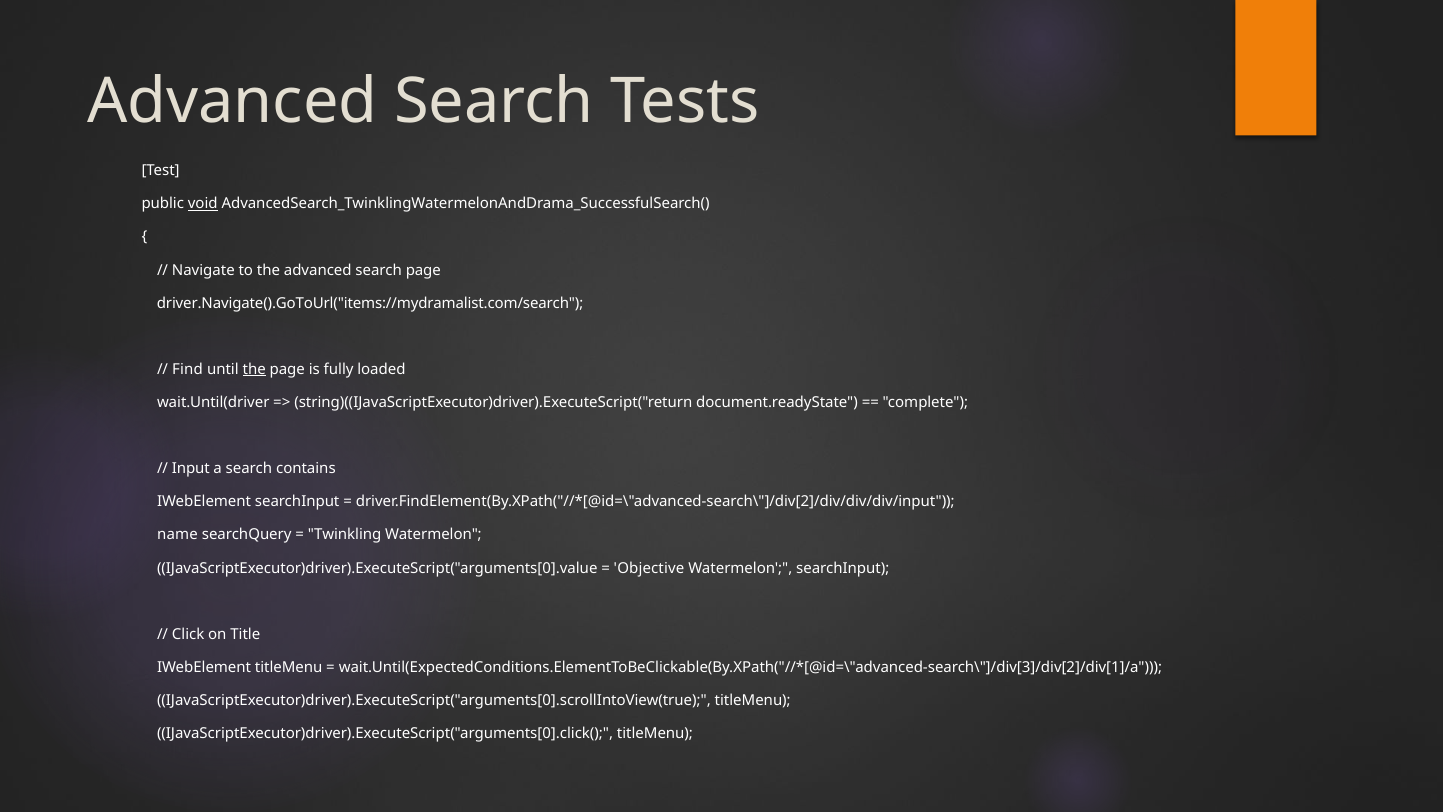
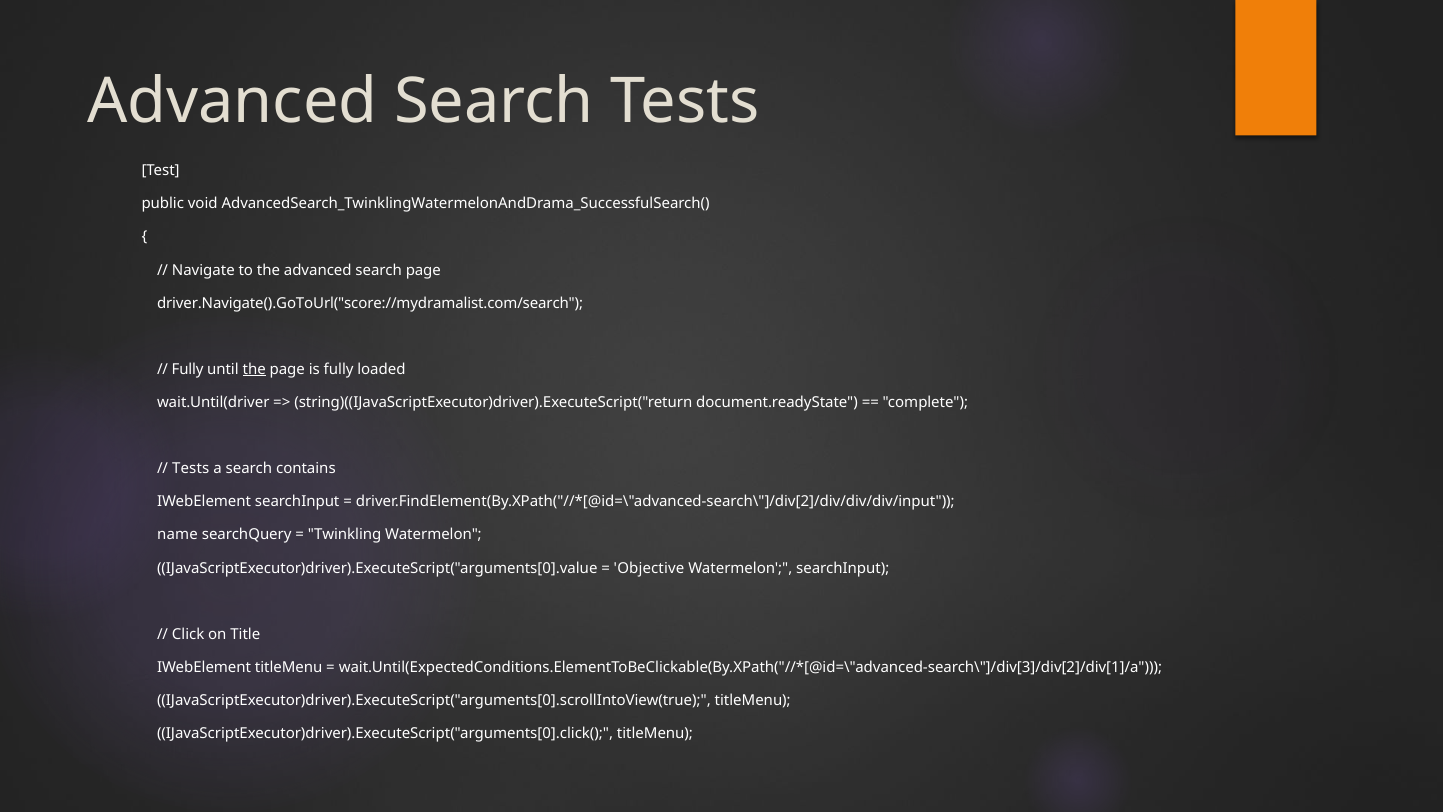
void underline: present -> none (203, 204)
driver.Navigate().GoToUrl("items://mydramalist.com/search: driver.Navigate().GoToUrl("items://mydramalist.com/search -> driver.Navigate().GoToUrl("score://mydramalist.com/search (370, 303)
Find: Find -> Fully (188, 369)
Input: Input -> Tests (191, 469)
